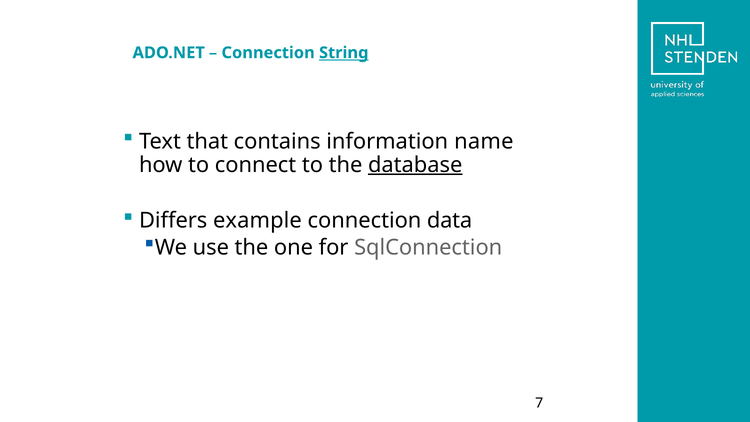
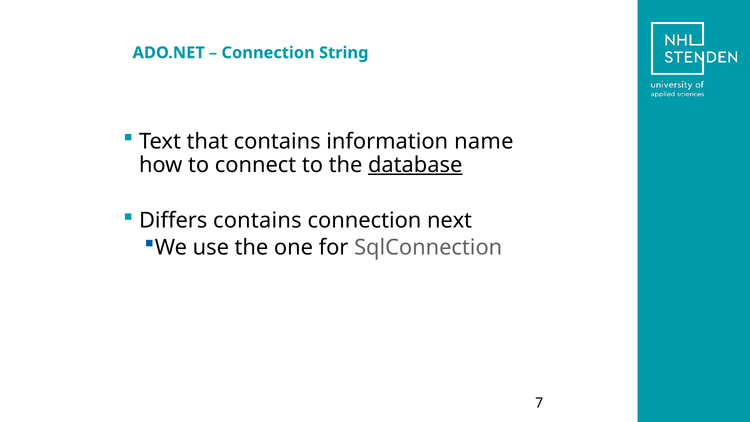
String underline: present -> none (344, 53)
Differs example: example -> contains (257, 221)
data: data -> next (450, 221)
